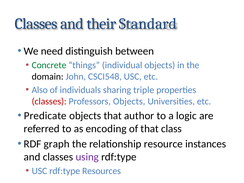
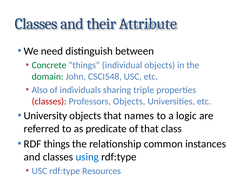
Standard: Standard -> Attribute (148, 24)
domain colour: black -> green (48, 77)
Predicate: Predicate -> University (45, 116)
author: author -> names (139, 116)
encoding: encoding -> predicate (106, 129)
RDF graph: graph -> things (57, 144)
resource: resource -> common (163, 144)
using colour: purple -> blue (87, 157)
